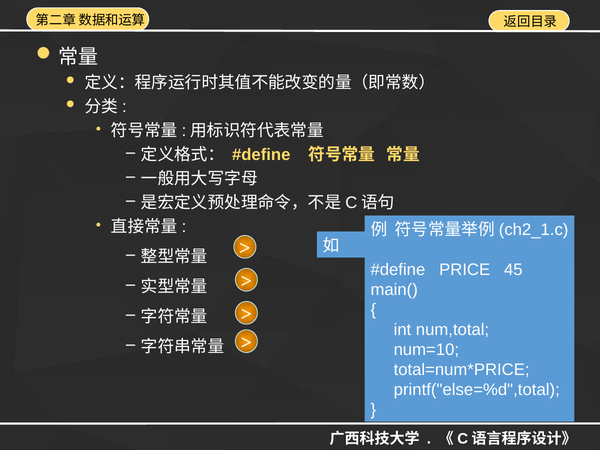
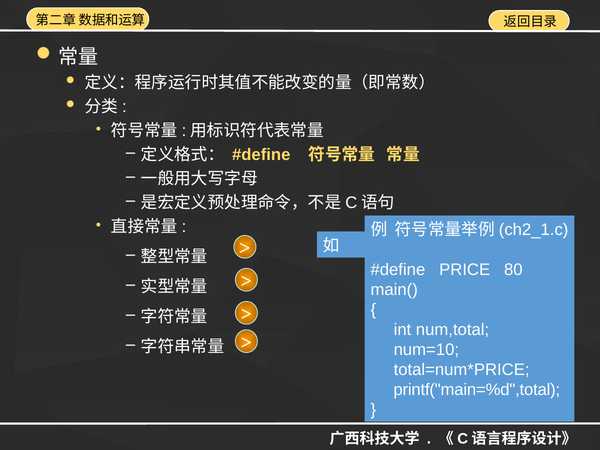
45: 45 -> 80 (513, 270)
printf("else=%d",total: printf("else=%d",total -> printf("main=%d",total (477, 390)
